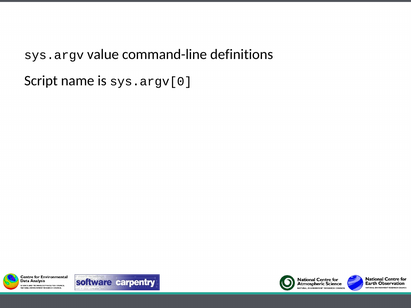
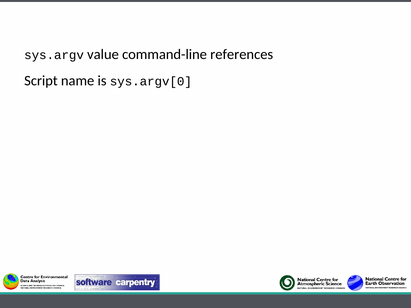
definitions: definitions -> references (242, 55)
